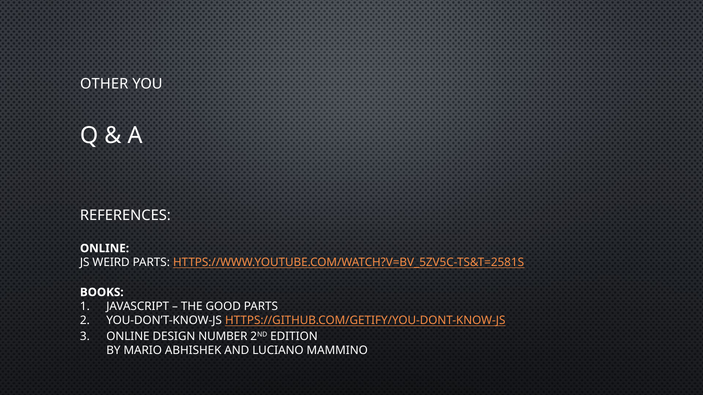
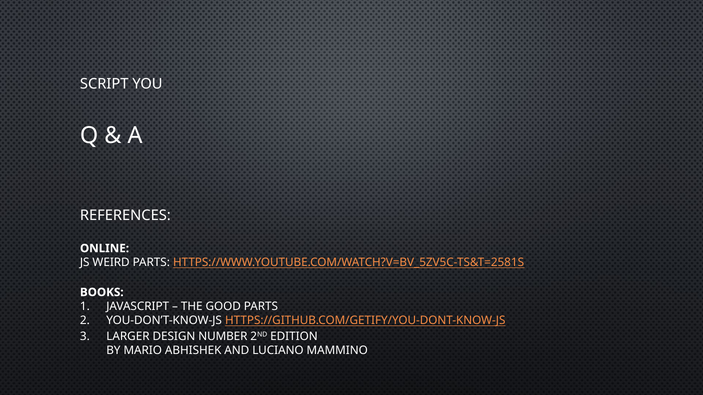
OTHER: OTHER -> SCRIPT (104, 84)
3 ONLINE: ONLINE -> LARGER (128, 337)
